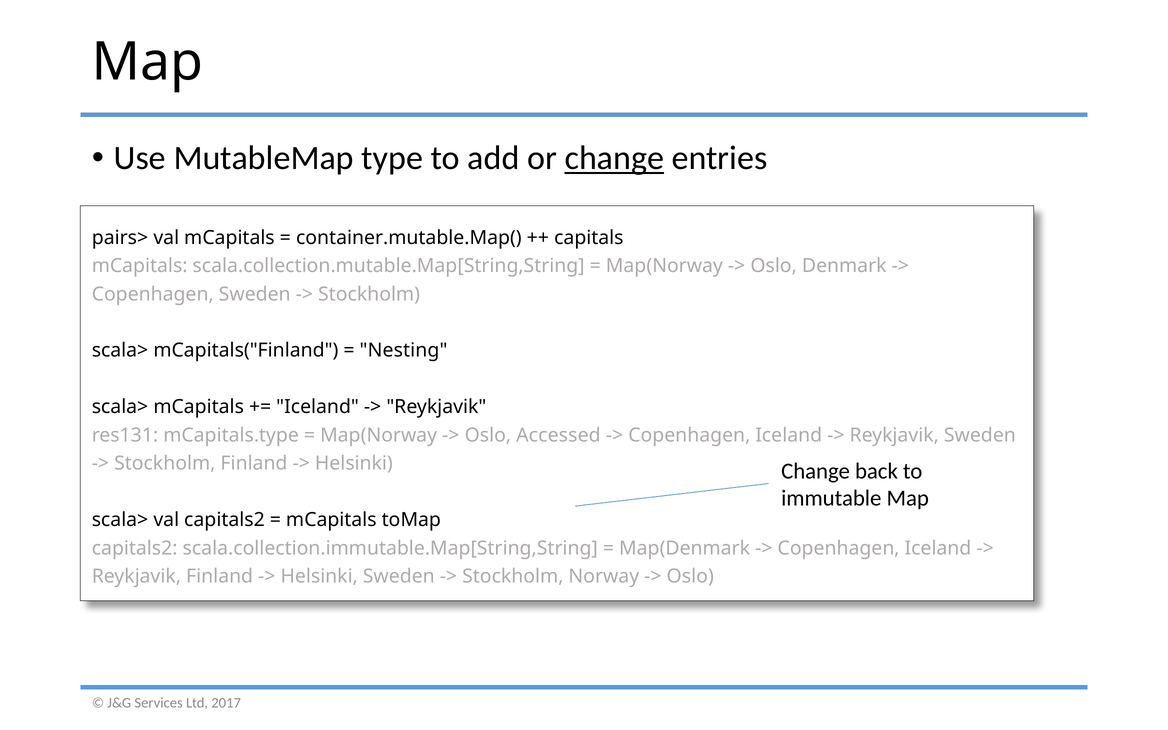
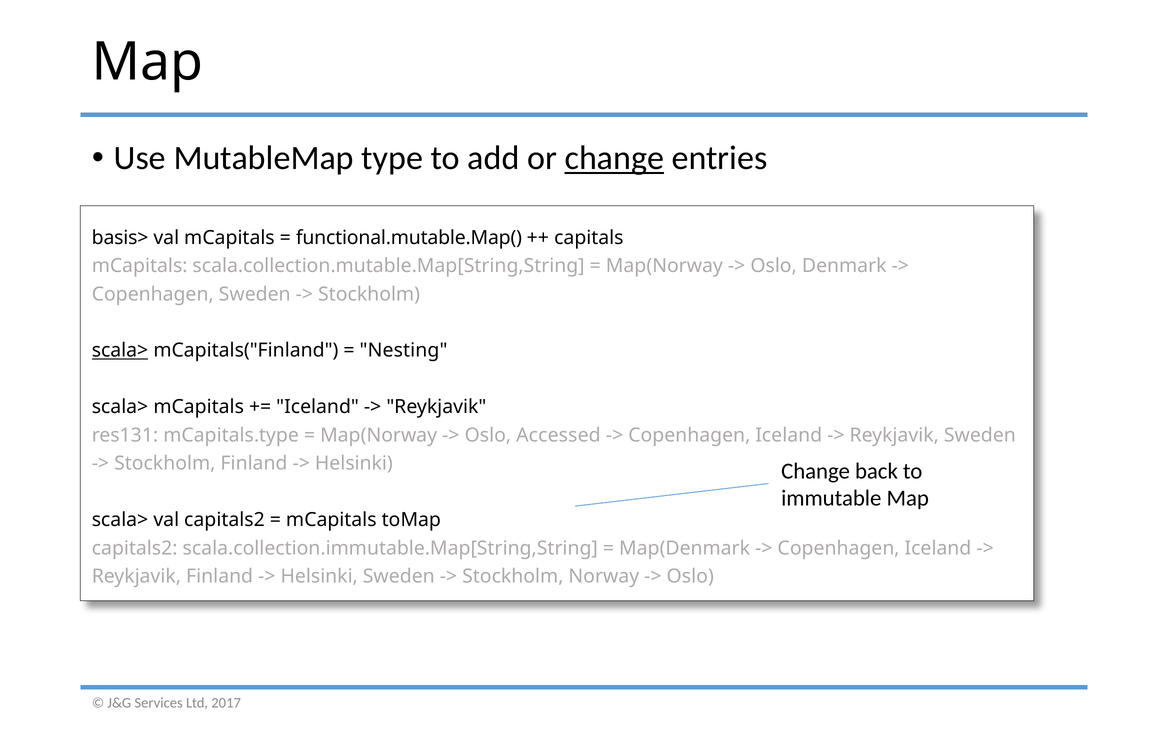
pairs>: pairs> -> basis> (120, 238)
container.mutable.Map(: container.mutable.Map( -> functional.mutable.Map( (409, 238)
scala> underline: none -> present (120, 351)
